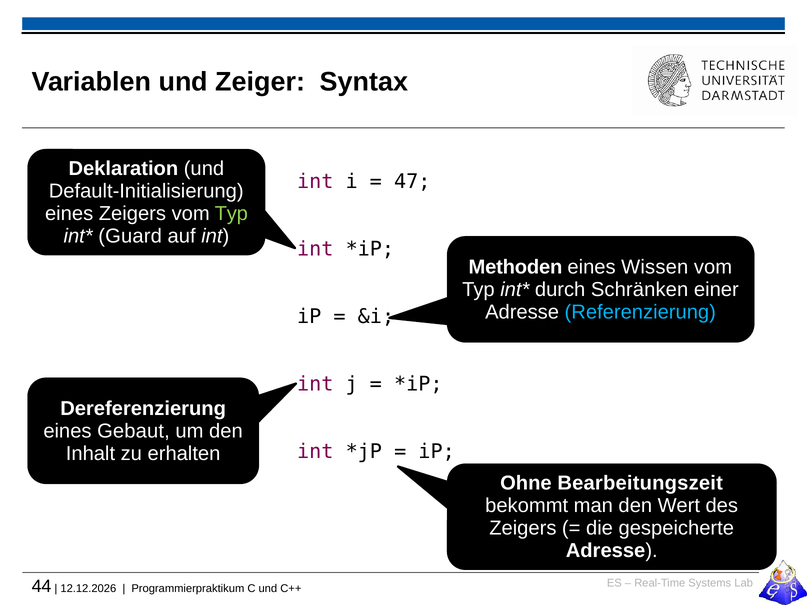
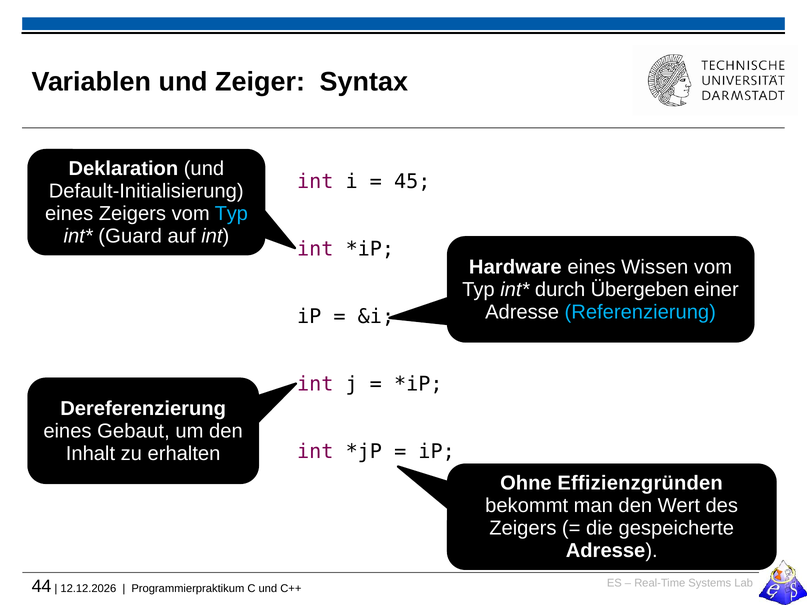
47: 47 -> 45 (412, 182)
Typ colour: light green -> light blue (231, 214)
Methoden: Methoden -> Hardware (515, 267)
Schränken: Schränken -> Übergeben (640, 290)
Bearbeitungszeit: Bearbeitungszeit -> Effizienzgründen (640, 483)
